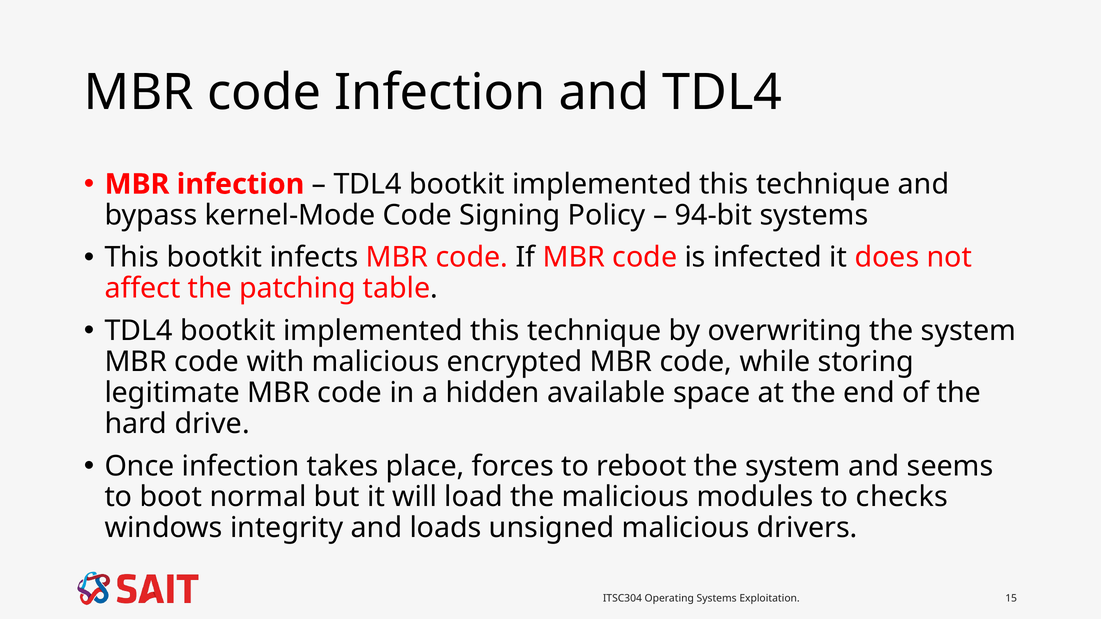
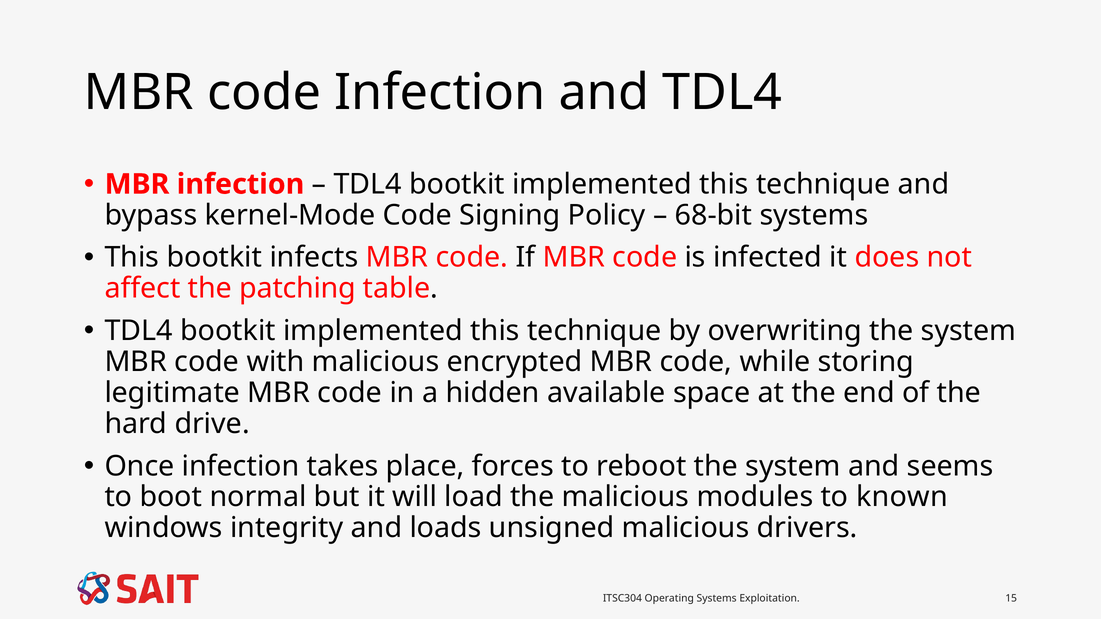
94-bit: 94-bit -> 68-bit (713, 215)
checks: checks -> known (902, 497)
